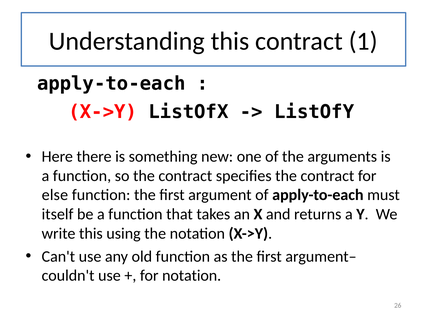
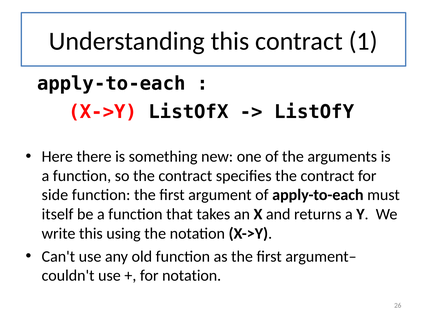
else: else -> side (55, 195)
